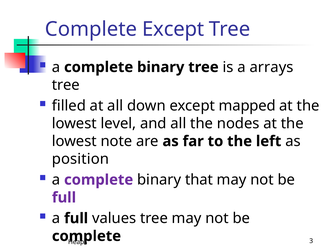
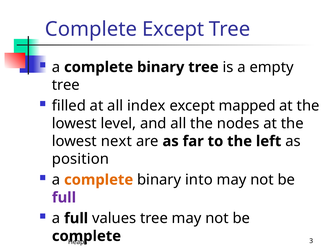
arrays: arrays -> empty (272, 67)
down: down -> index (146, 106)
note: note -> next (116, 141)
complete colour: purple -> orange (99, 180)
that: that -> into (199, 180)
